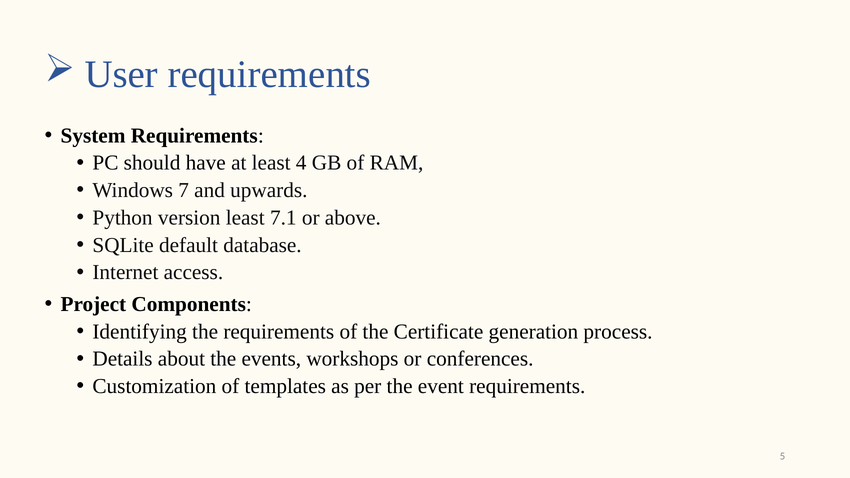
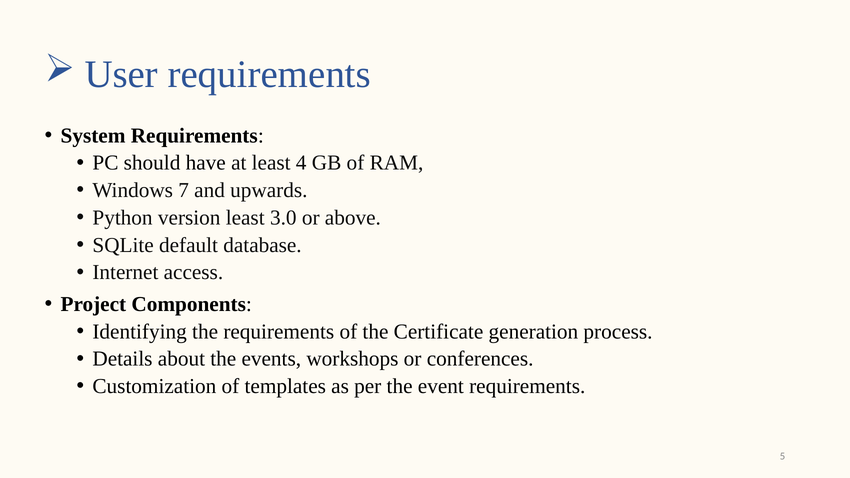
7.1: 7.1 -> 3.0 (283, 218)
